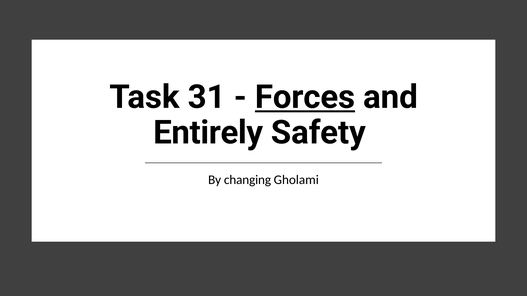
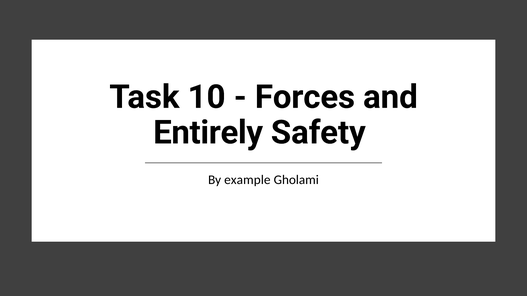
31: 31 -> 10 (207, 97)
Forces underline: present -> none (305, 97)
changing: changing -> example (247, 180)
